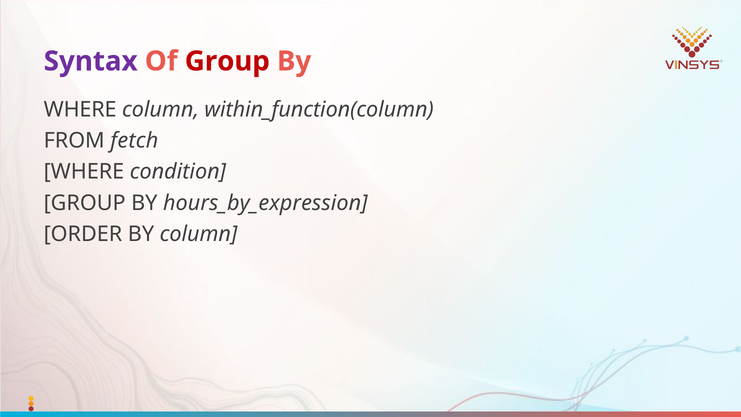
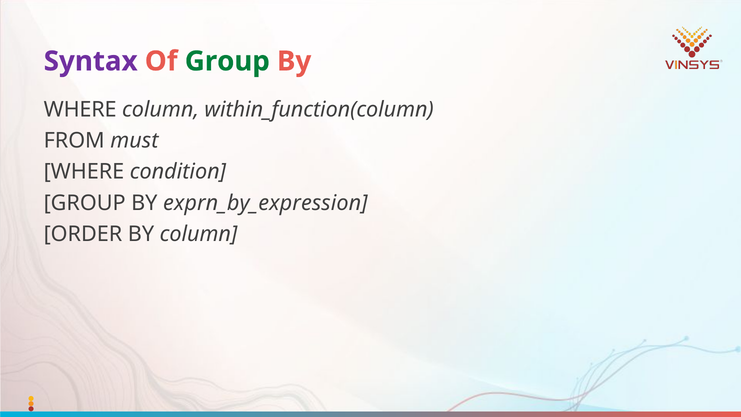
Group colour: red -> green (227, 61)
fetch: fetch -> must (134, 141)
hours_by_expression: hours_by_expression -> exprn_by_expression (265, 203)
